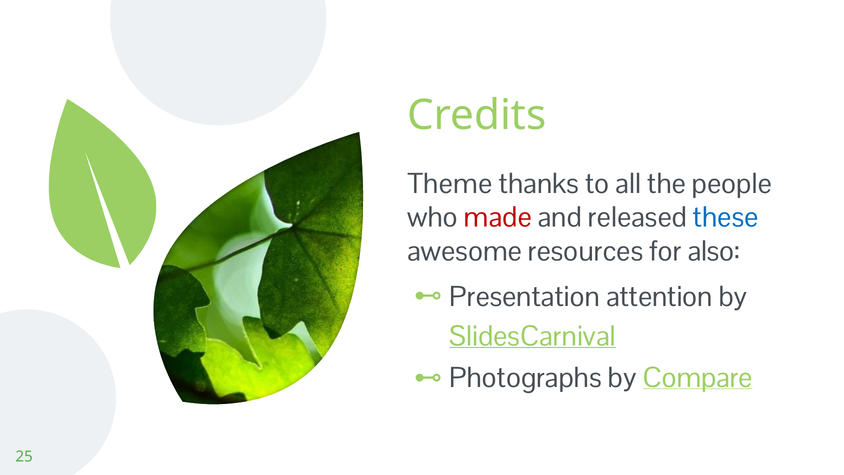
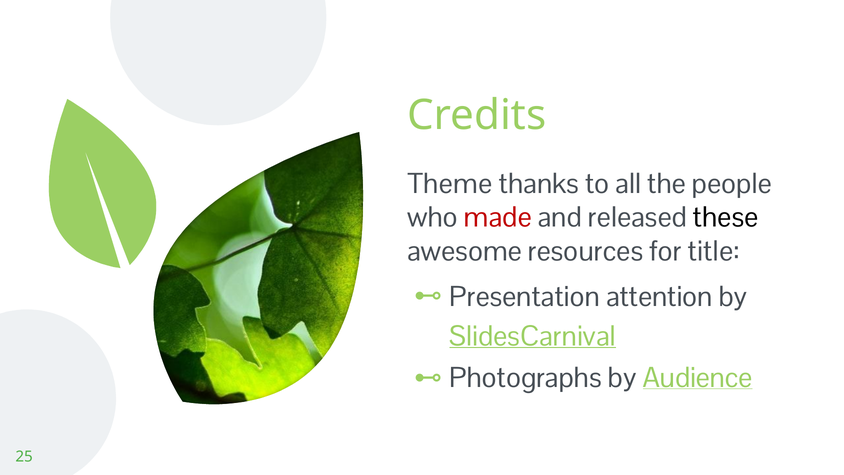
these colour: blue -> black (726, 217)
also: also -> title (714, 251)
Compare: Compare -> Audience (698, 378)
